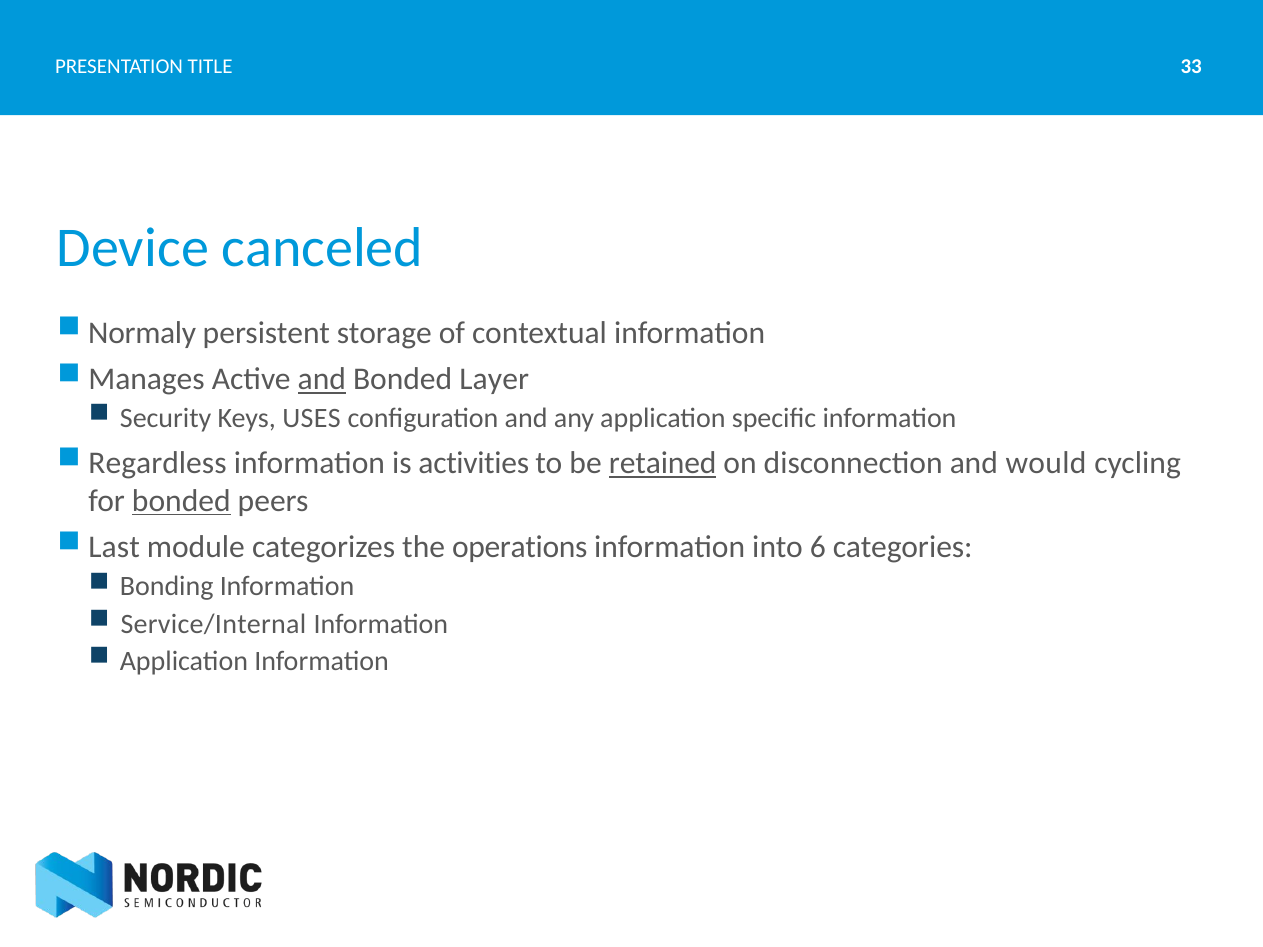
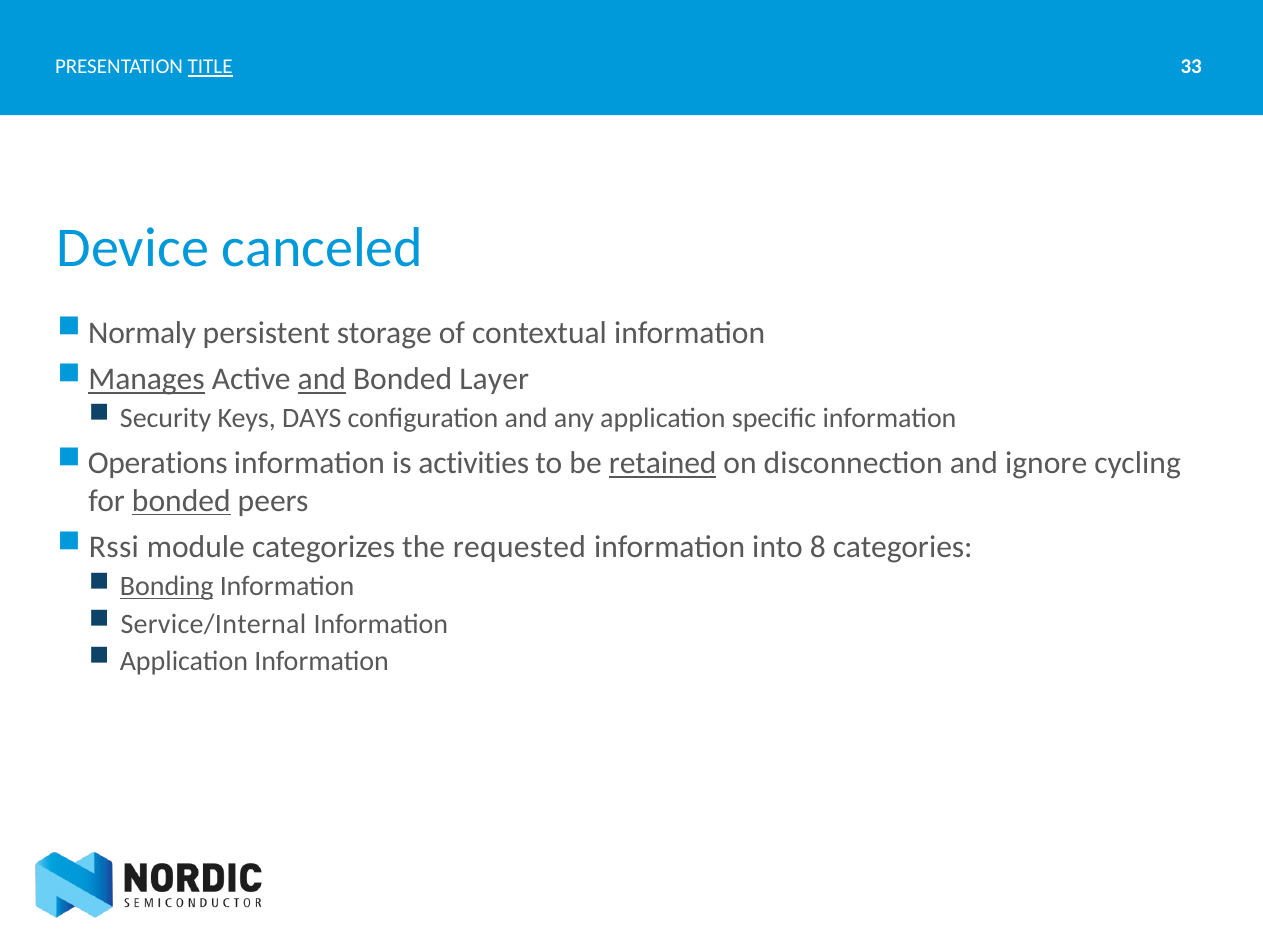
TITLE underline: none -> present (210, 67)
Manages underline: none -> present (147, 379)
USES: USES -> DAYS (312, 418)
Regardless: Regardless -> Operations (158, 463)
would: would -> ignore (1046, 463)
Last: Last -> Rssi (114, 548)
operations: operations -> requested (519, 548)
6: 6 -> 8 (818, 548)
Bonding underline: none -> present (167, 587)
